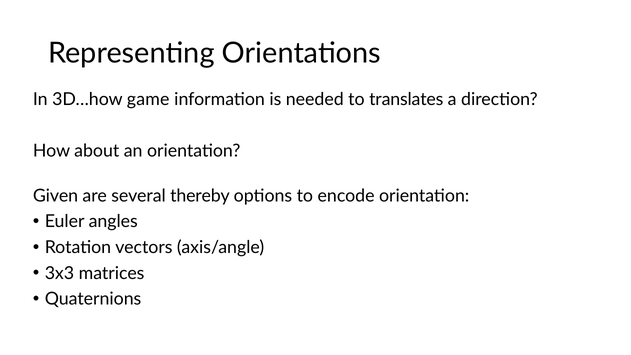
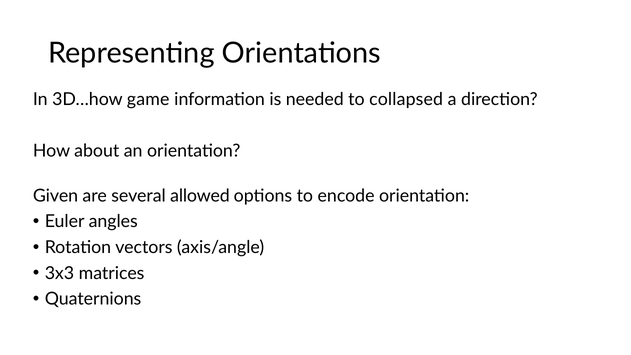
translates: translates -> collapsed (406, 99)
thereby: thereby -> allowed (200, 196)
